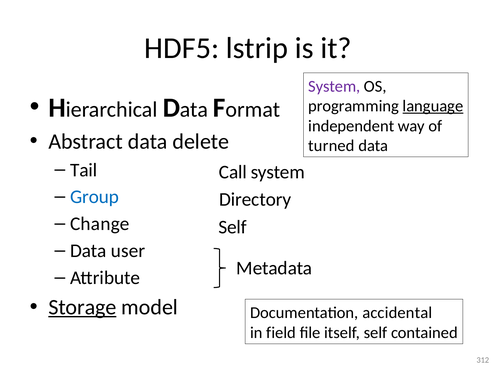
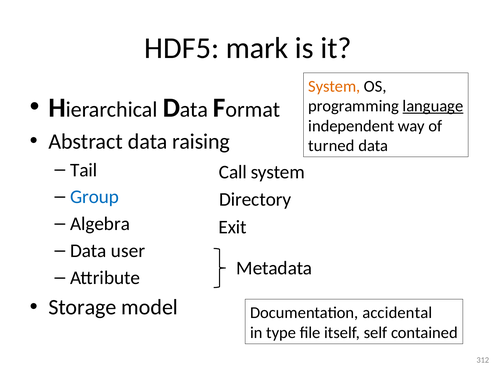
lstrip: lstrip -> mark (257, 48)
System colour: purple -> orange (334, 86)
delete: delete -> raising (201, 142)
Change: Change -> Algebra (100, 224)
Self: Self -> Exit (233, 227)
Storage underline: present -> none (82, 307)
field: field -> type (281, 333)
